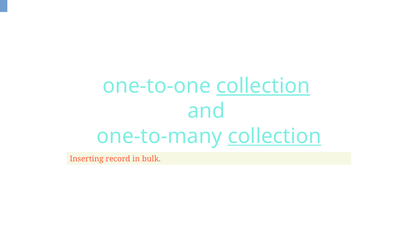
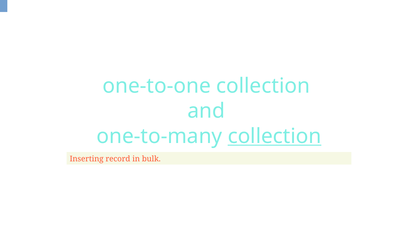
collection underline: present -> none (263, 86)
